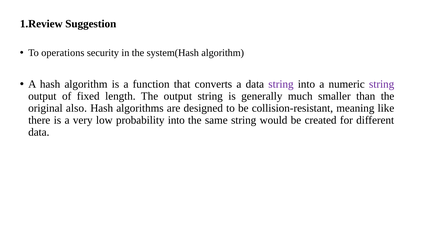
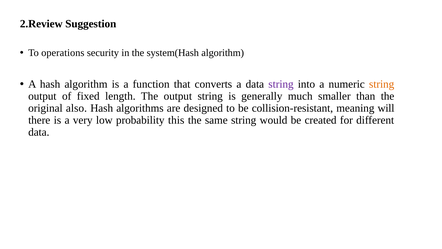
1.Review: 1.Review -> 2.Review (41, 24)
string colour: purple -> orange (382, 84)
like: like -> will (386, 108)
probability into: into -> this (176, 120)
